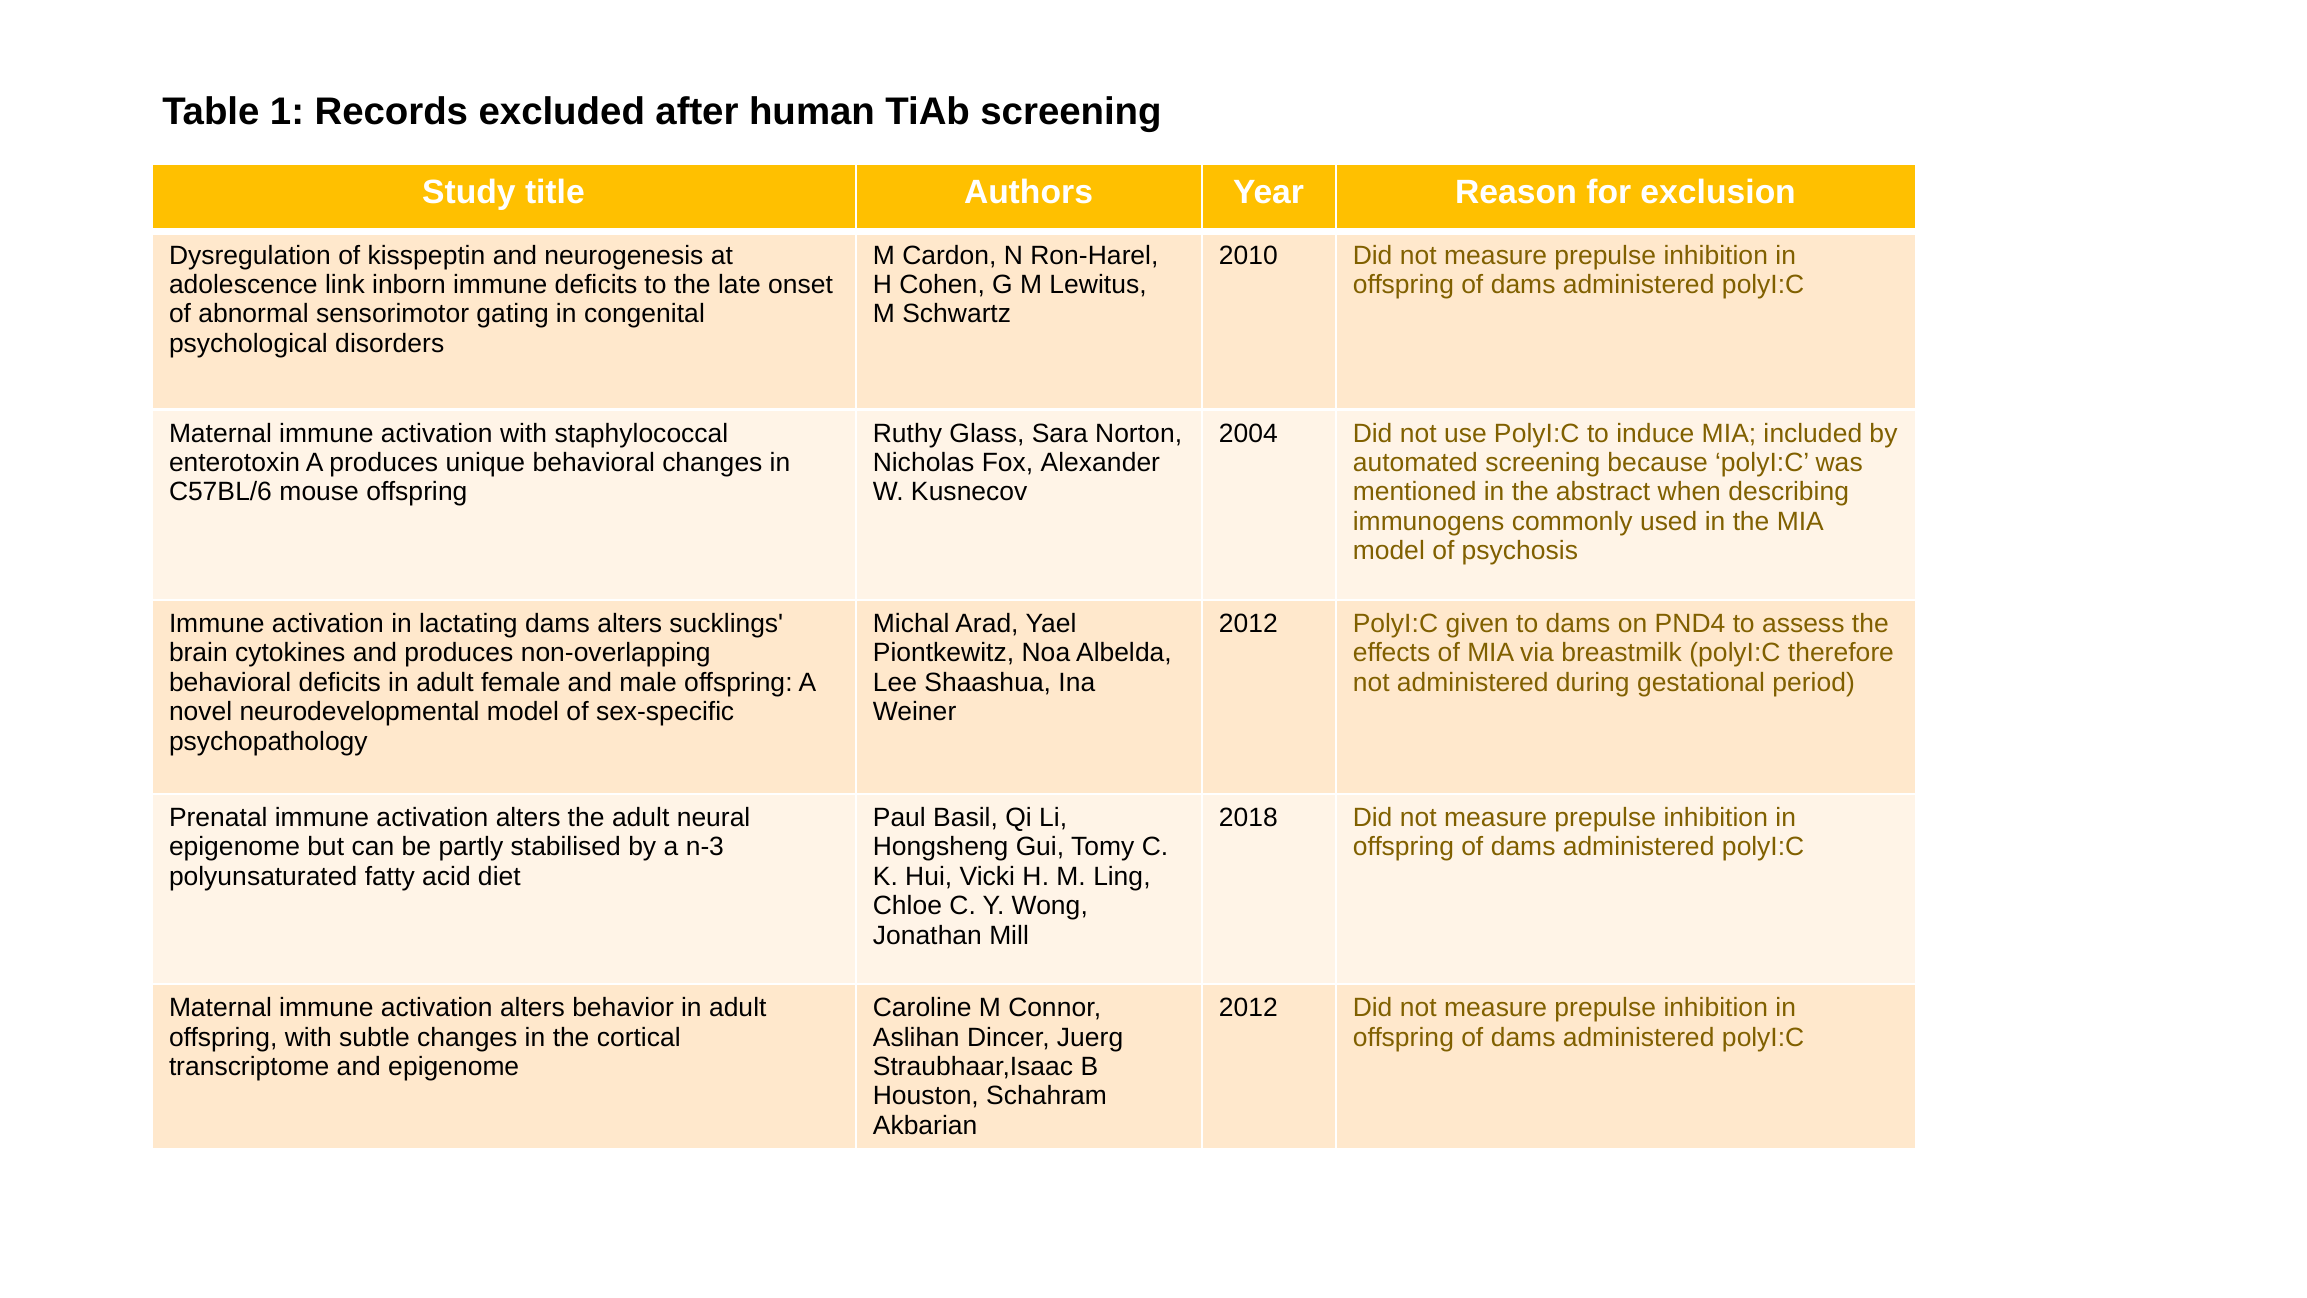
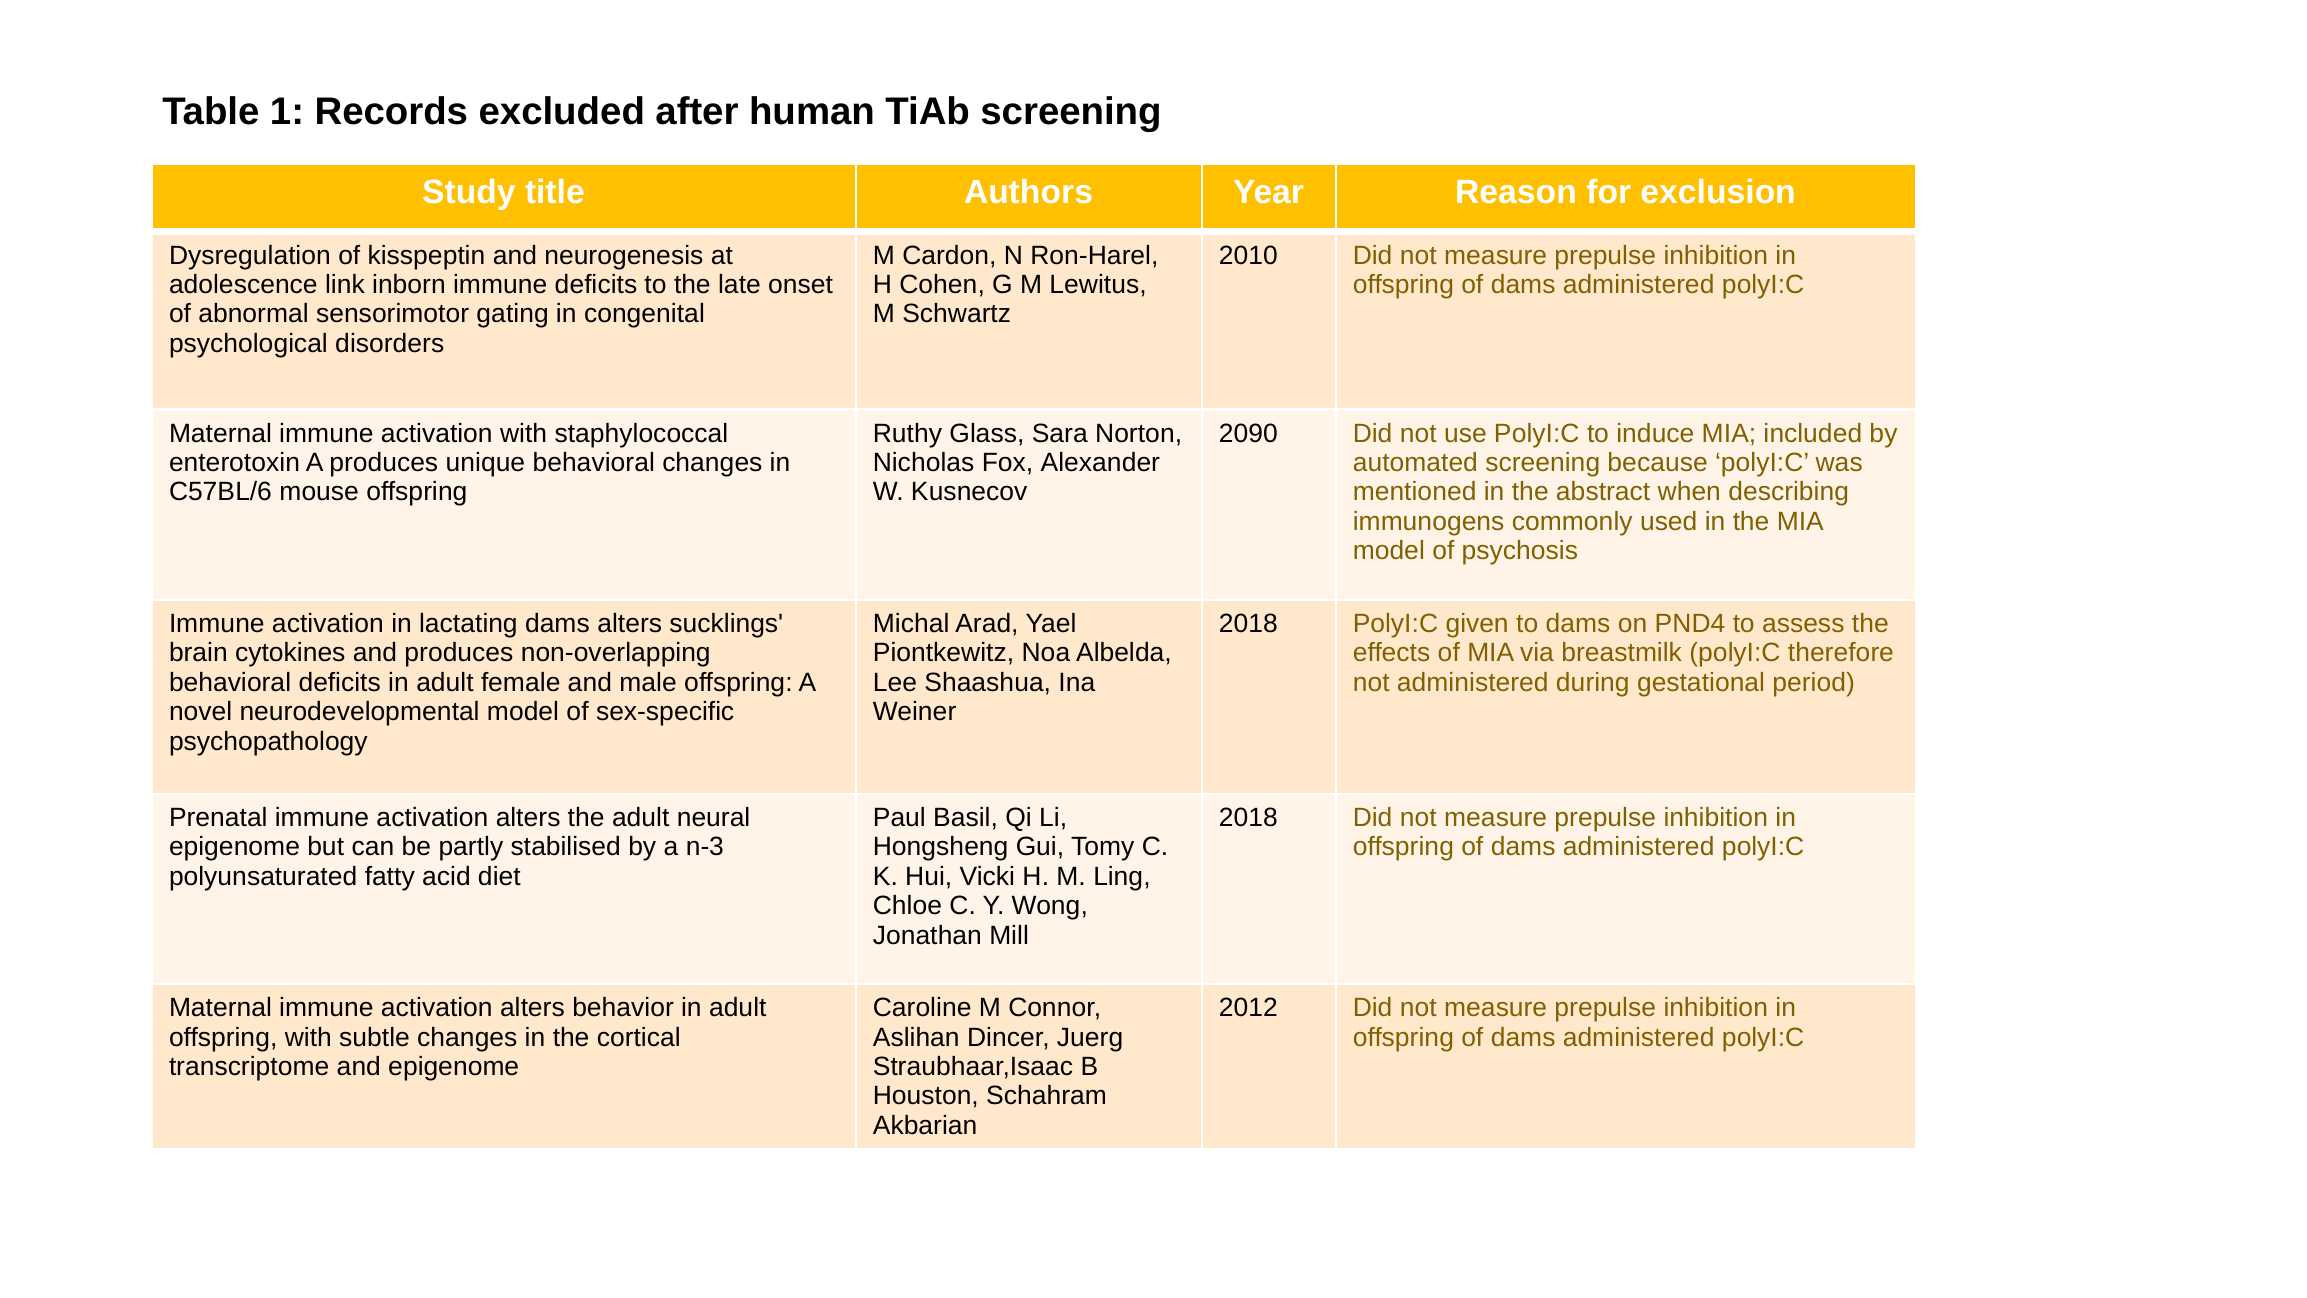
2004: 2004 -> 2090 (1248, 433)
2012: 2012 -> 2018 (1248, 623)
